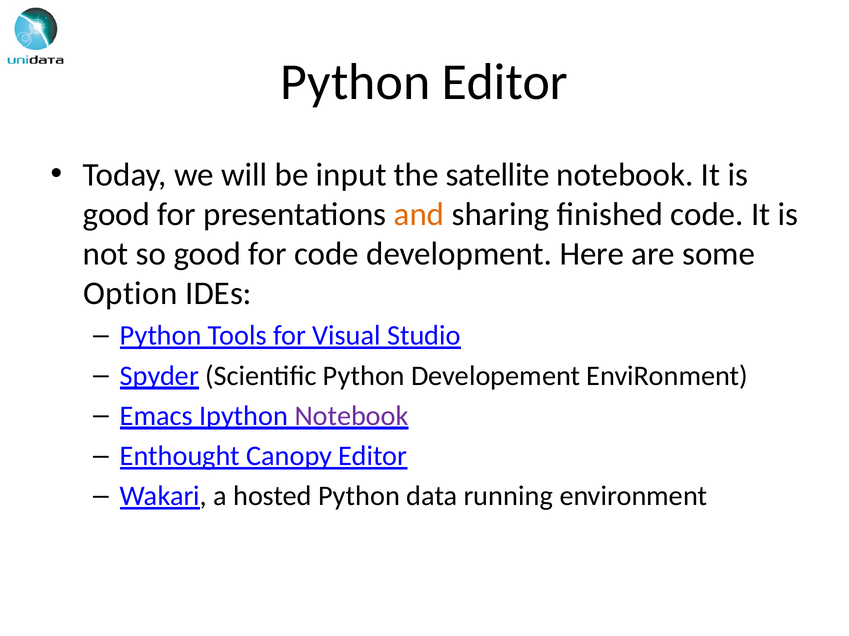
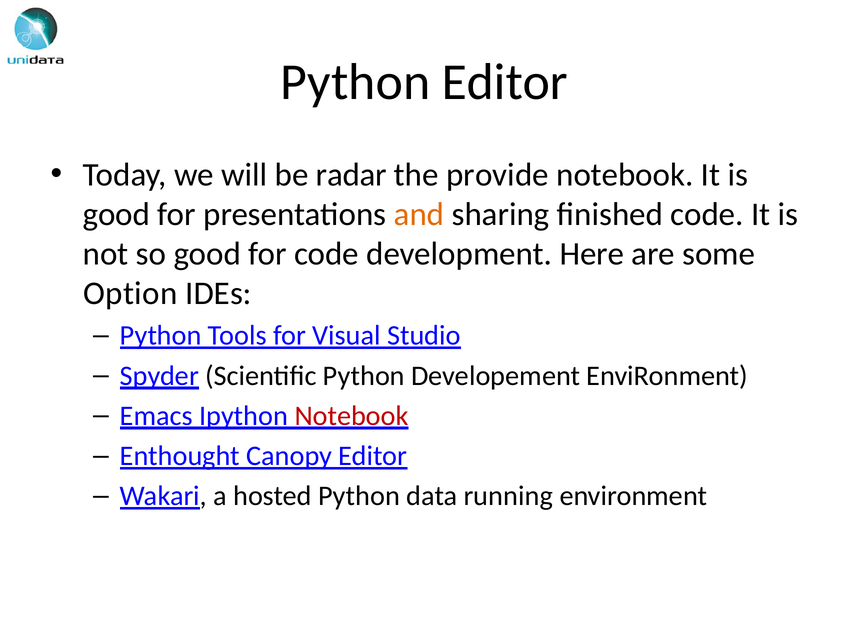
input: input -> radar (351, 175)
satellite: satellite -> provide (497, 175)
Notebook colour: purple -> red (352, 416)
